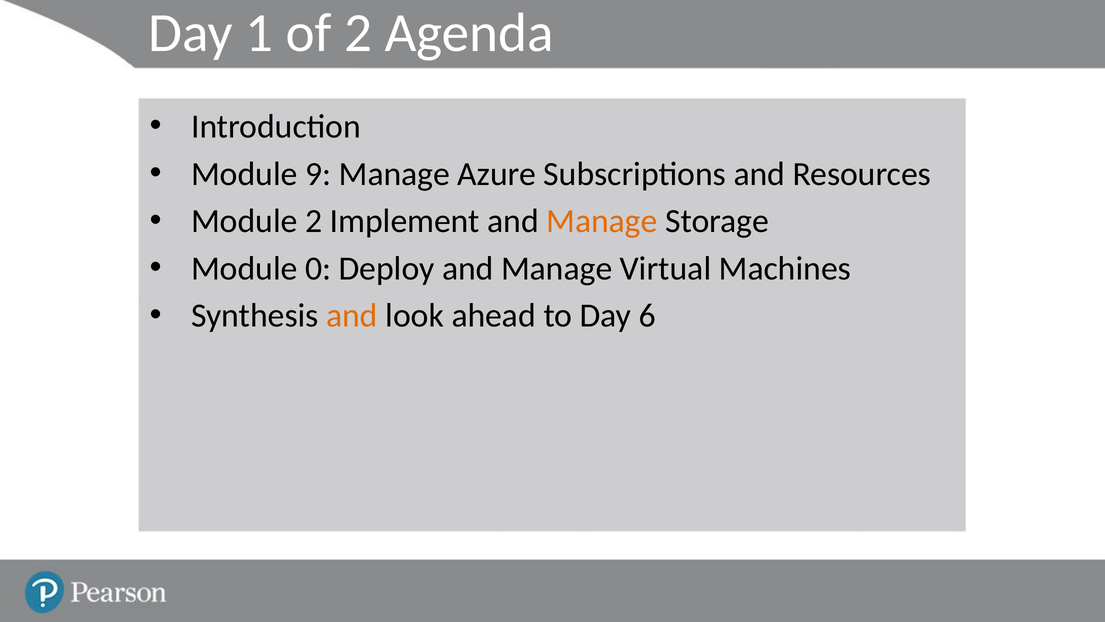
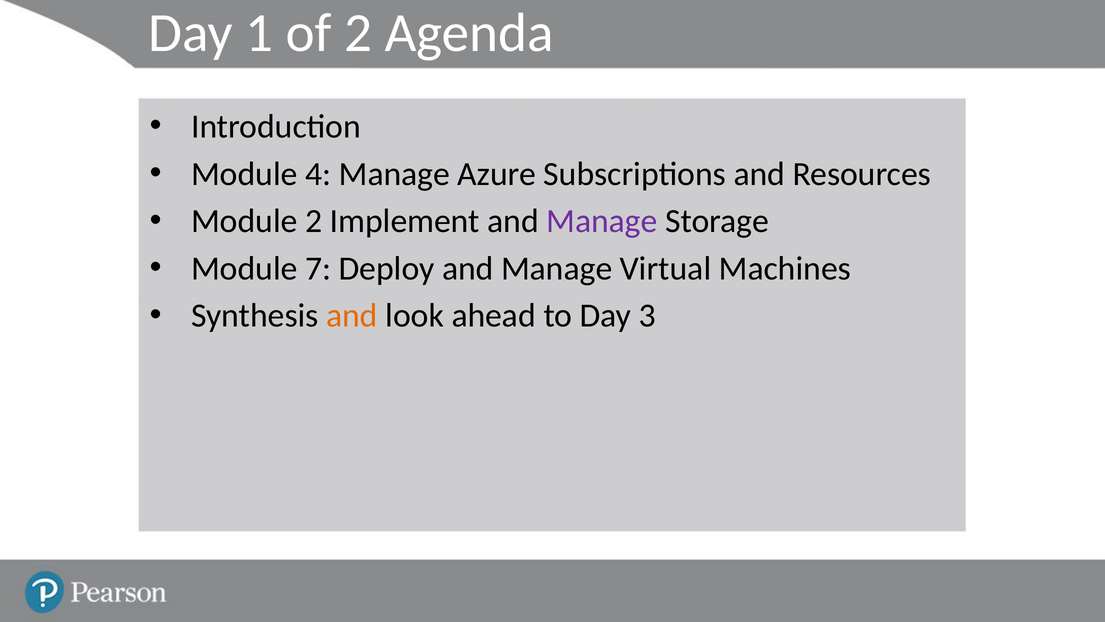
9: 9 -> 4 (318, 174)
Manage colour: orange -> purple (602, 221)
0: 0 -> 7 (318, 268)
6: 6 -> 3 (647, 316)
